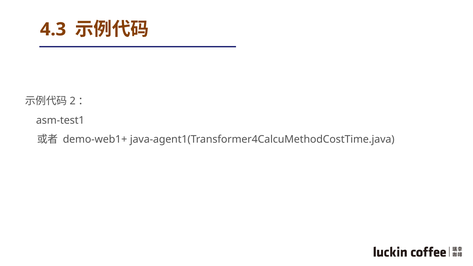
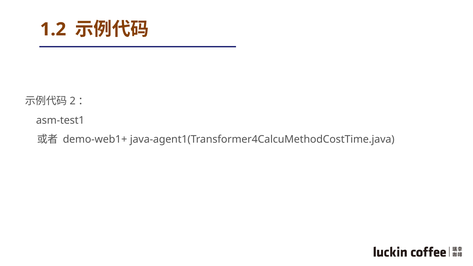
4.3: 4.3 -> 1.2 (53, 29)
